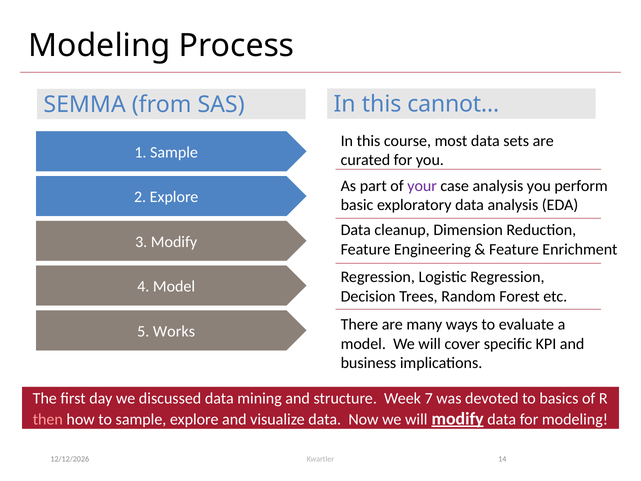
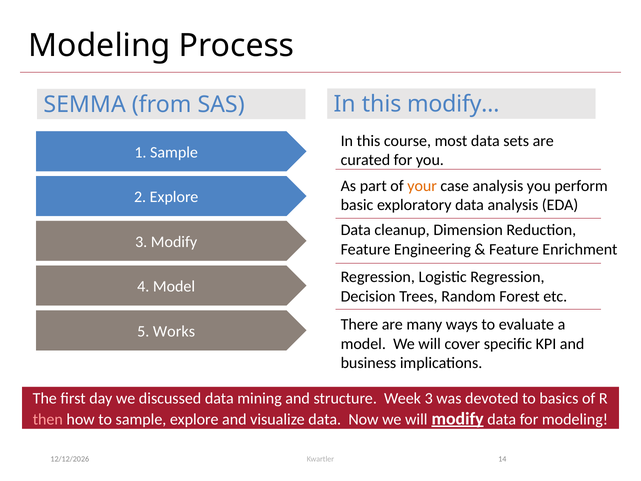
cannot…: cannot… -> modify… (453, 104)
your colour: purple -> orange (422, 186)
Week 7: 7 -> 3 (429, 398)
